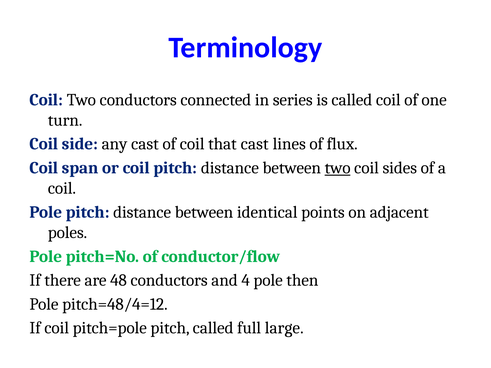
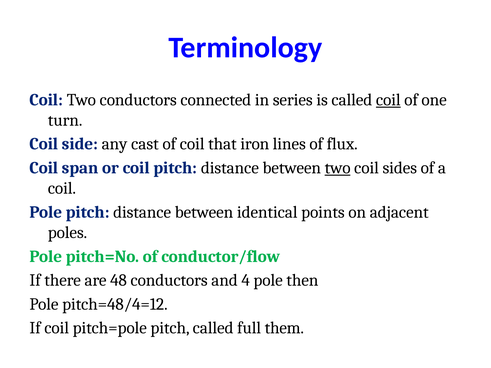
coil underline: none -> present (388, 100)
that cast: cast -> iron (255, 144)
large: large -> them (284, 328)
